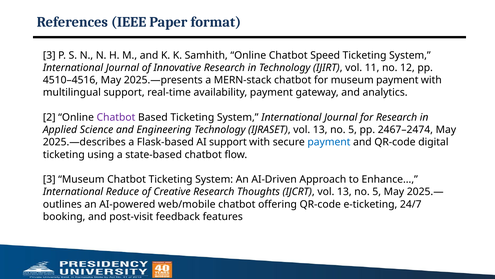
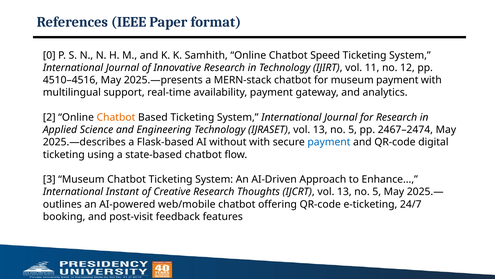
3: 3 -> 0 (49, 55)
Chatbot colour: purple -> orange (116, 117)
AI support: support -> without (228, 142)
Reduce: Reduce -> Instant (122, 192)
